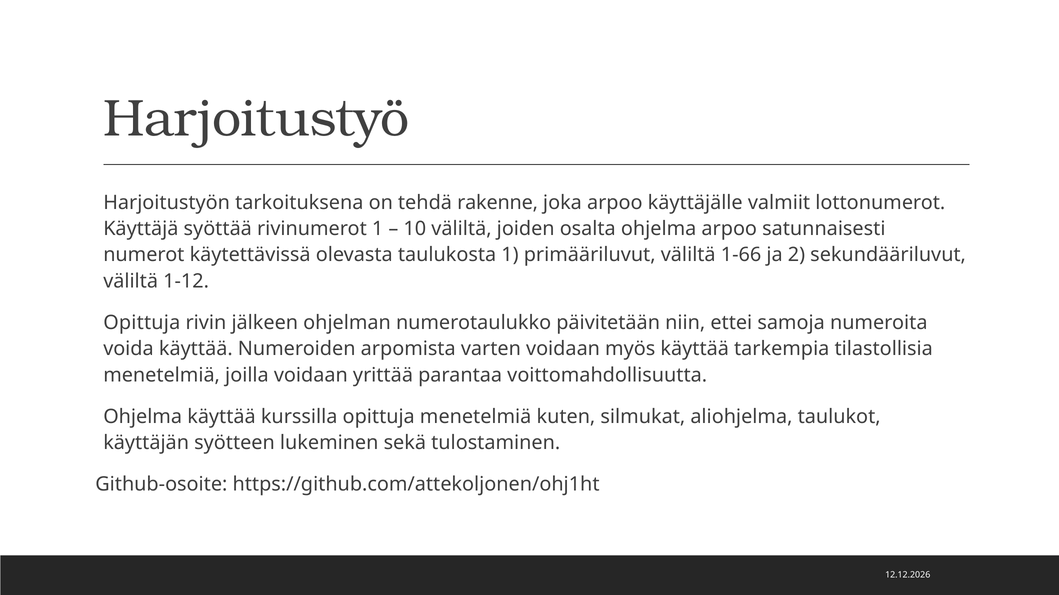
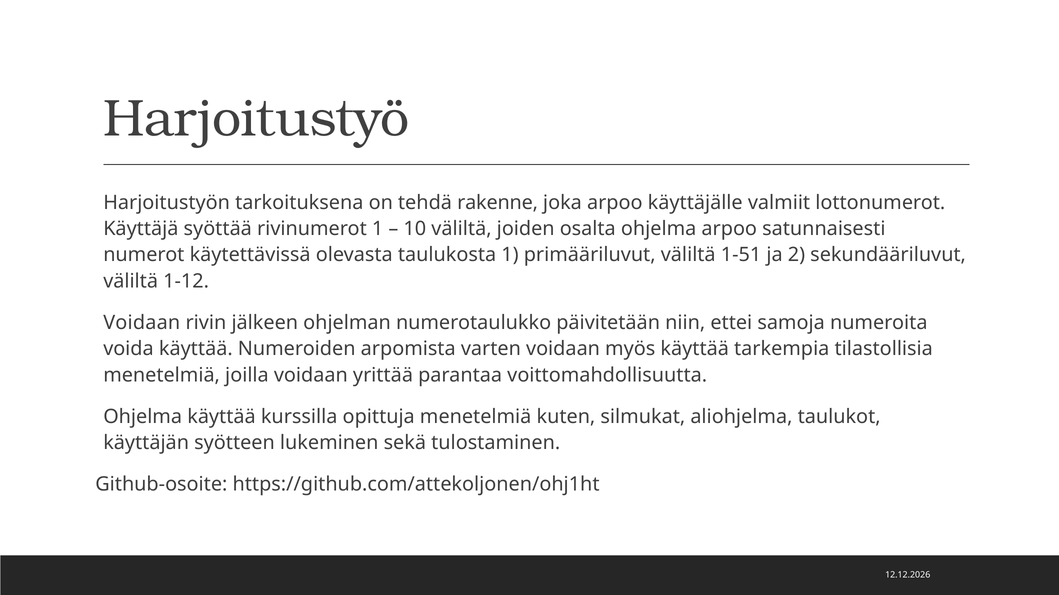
1-66: 1-66 -> 1-51 (741, 255)
Opittuja: Opittuja -> Voidaan (142, 323)
